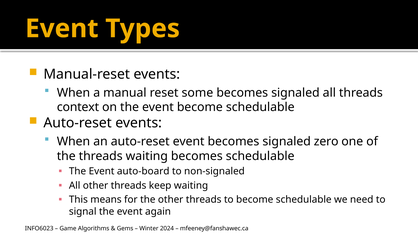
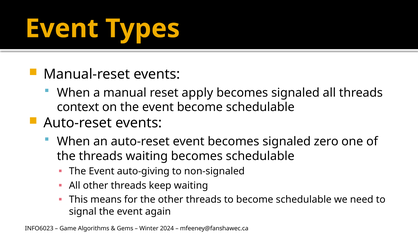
some: some -> apply (197, 93)
auto-board: auto-board -> auto-giving (143, 171)
